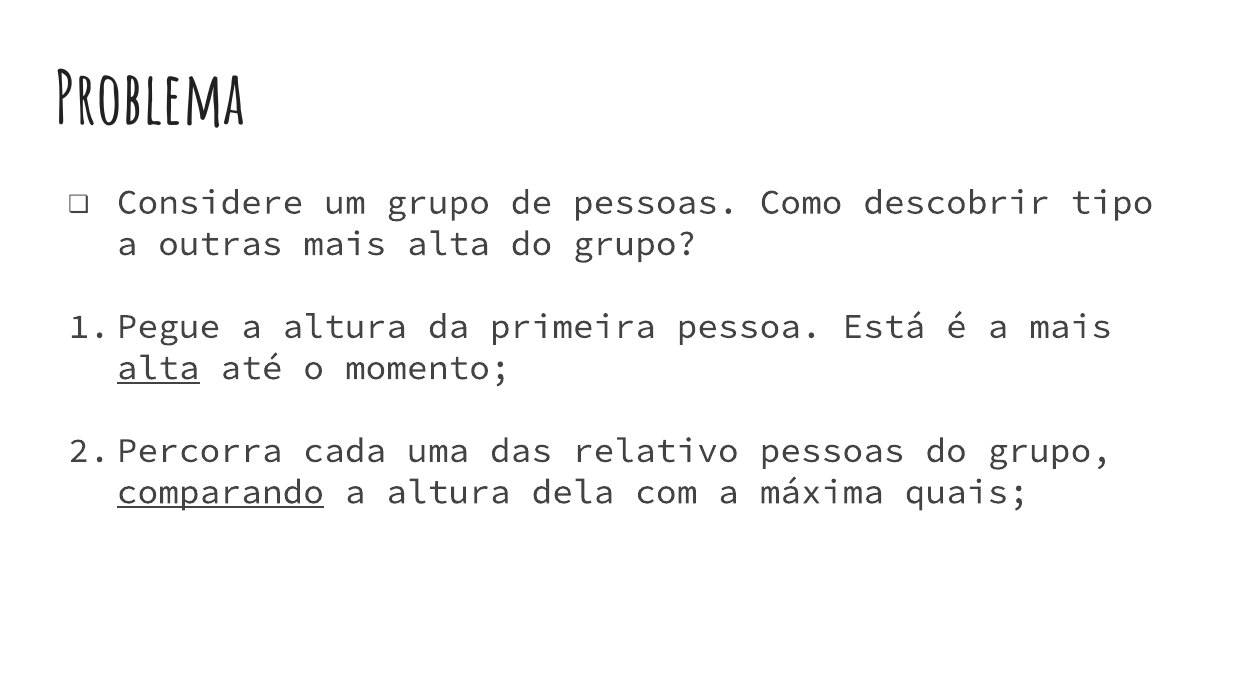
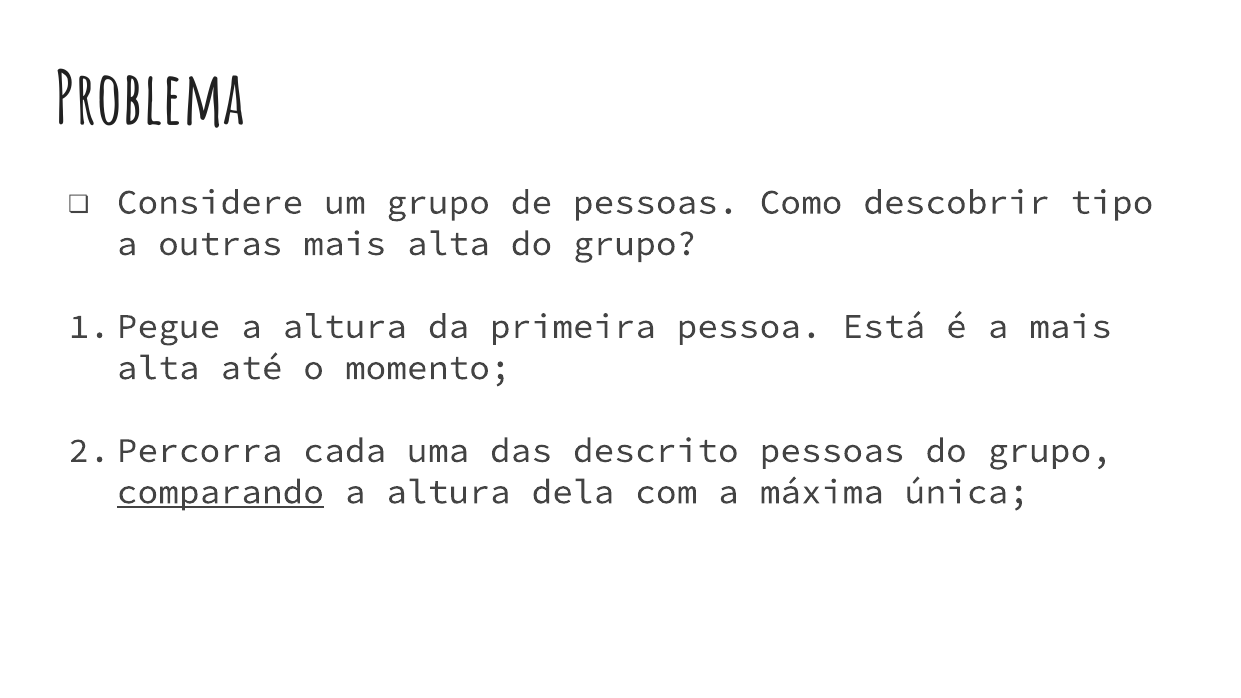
alta underline: present -> none (158, 368)
relativo: relativo -> descrito (656, 451)
quais: quais -> única (967, 492)
